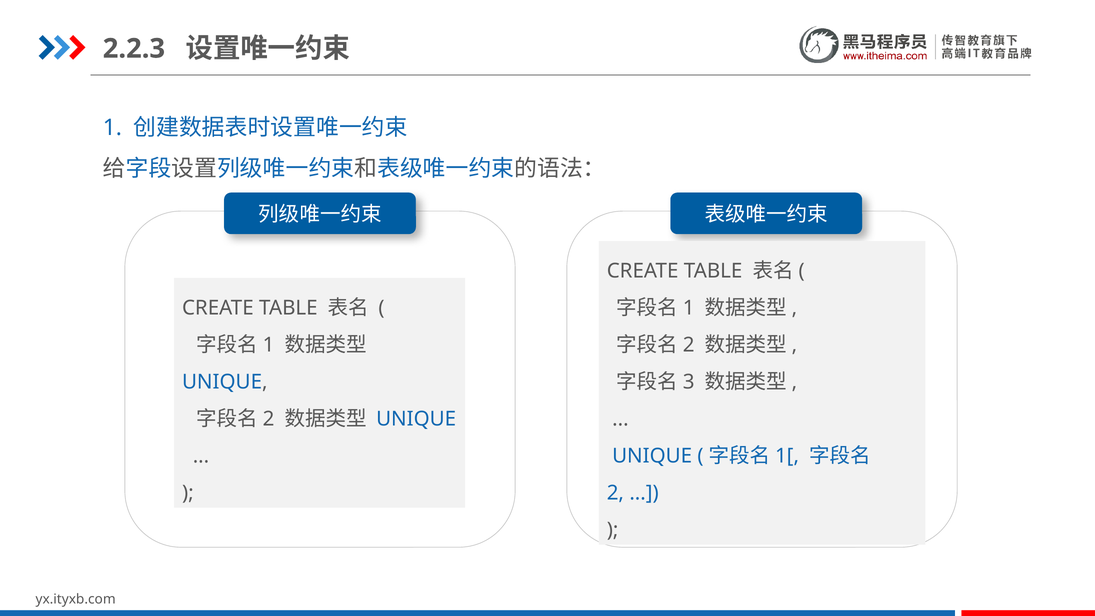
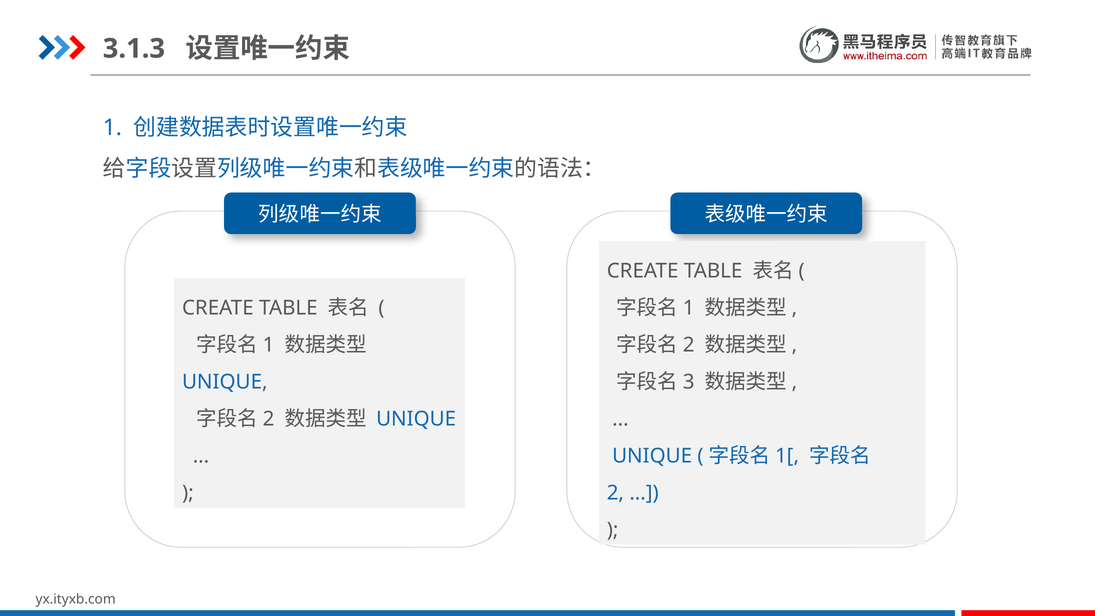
2.2.3: 2.2.3 -> 3.1.3 (134, 49)
